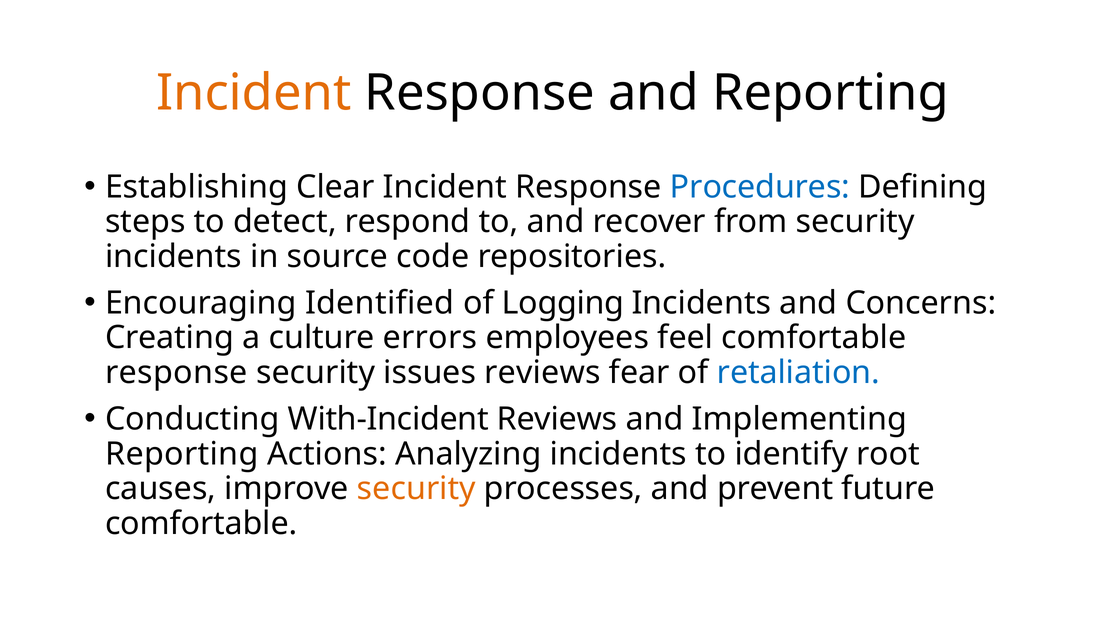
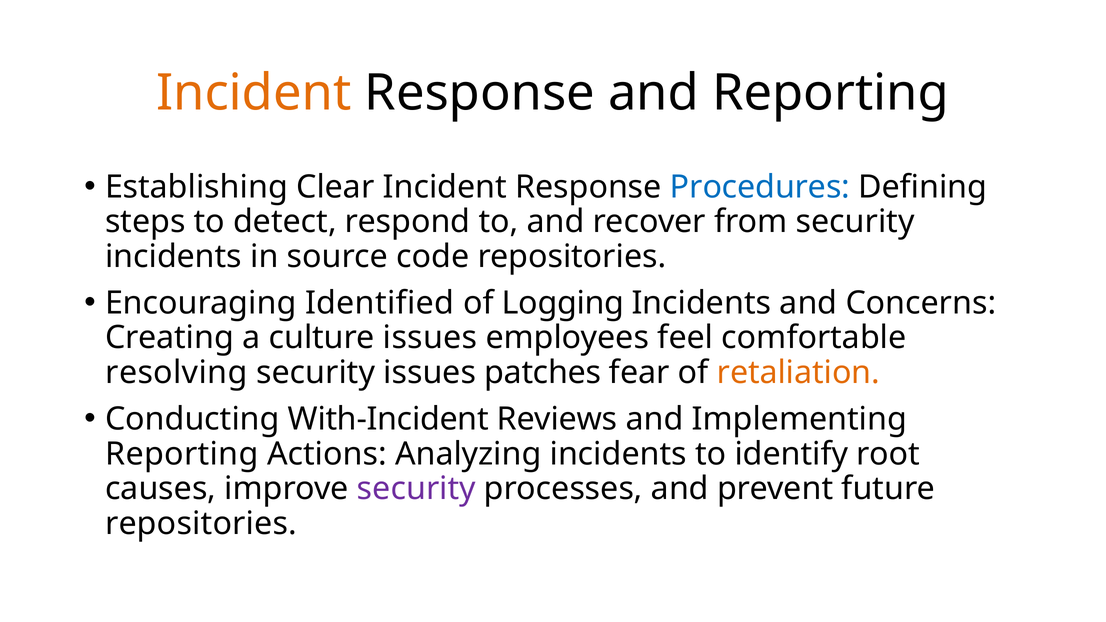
culture errors: errors -> issues (430, 338)
response: response -> resolving (176, 373)
issues reviews: reviews -> patches (543, 373)
retaliation colour: blue -> orange (798, 373)
security colour: orange -> purple (416, 489)
comfortable: comfortable -> repositories (201, 524)
